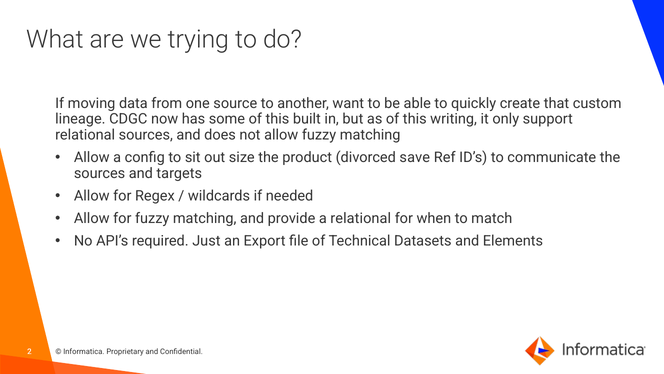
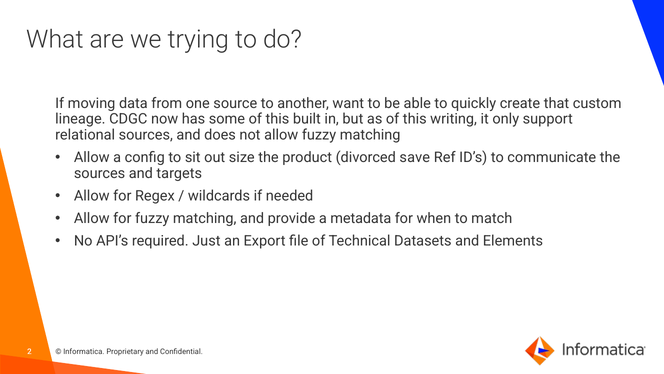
a relational: relational -> metadata (361, 218)
